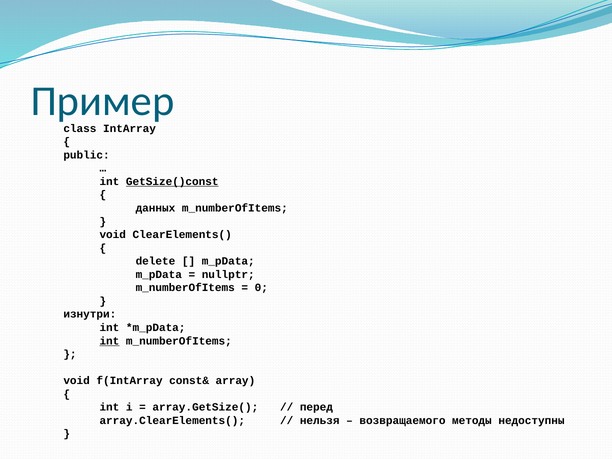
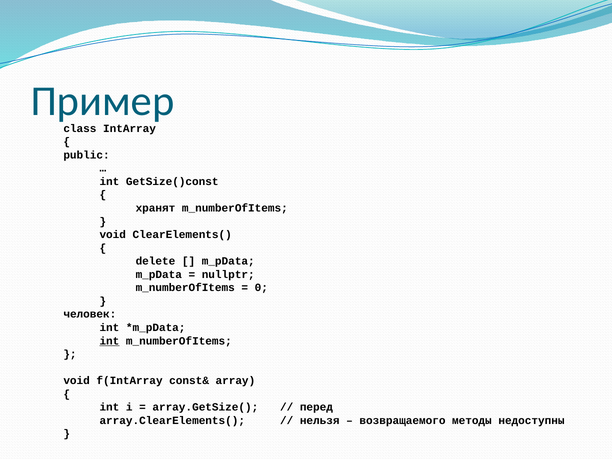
GetSize()const underline: present -> none (172, 182)
данных: данных -> хранят (155, 208)
изнутри: изнутри -> человек (90, 314)
